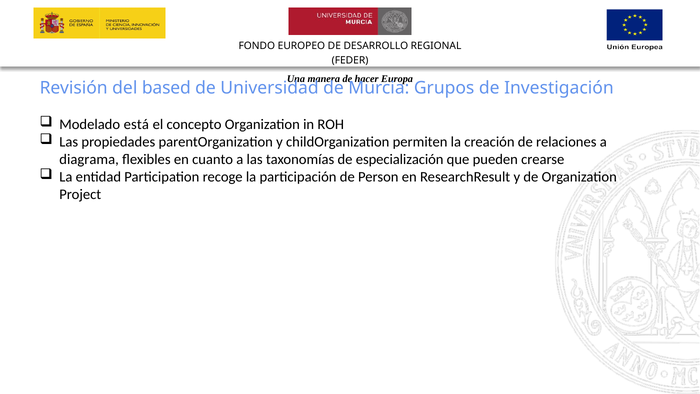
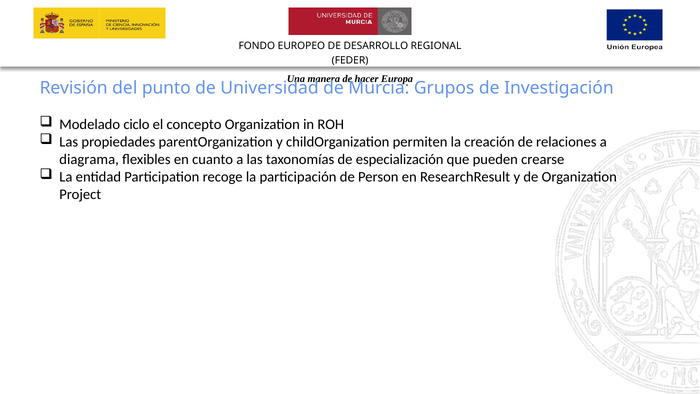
based: based -> punto (166, 88)
está: está -> ciclo (136, 124)
